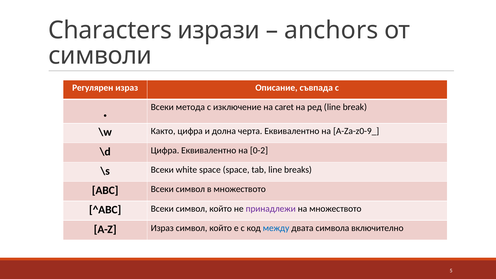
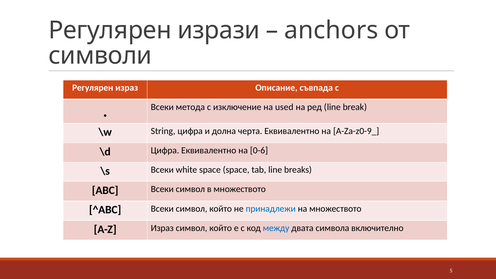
Characters: Characters -> Регулярен (110, 30)
caret: caret -> used (284, 107)
Както: Както -> String (163, 131)
0-2: 0-2 -> 0-6 (259, 150)
принадлежи colour: purple -> blue (271, 209)
